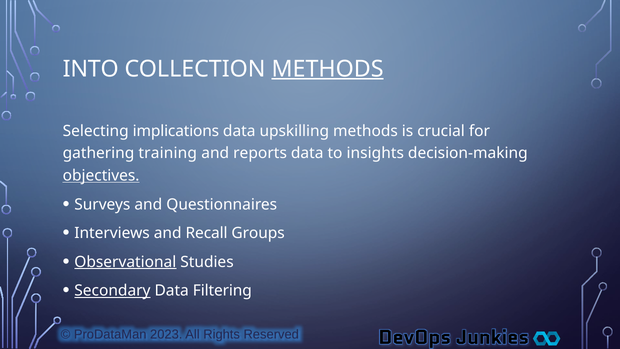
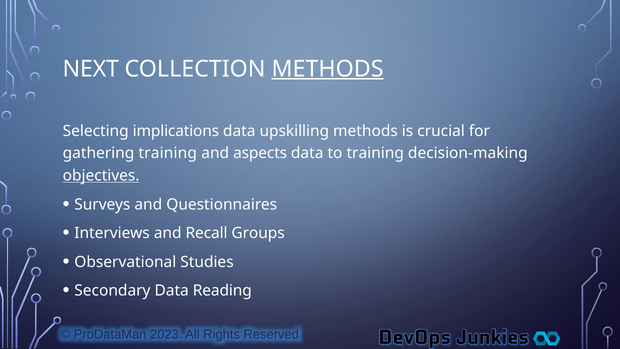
INTO: INTO -> NEXT (91, 69)
reports: reports -> aspects (260, 153)
to insights: insights -> training (375, 153)
Observational underline: present -> none (125, 262)
Secondary underline: present -> none (112, 291)
Filtering: Filtering -> Reading (222, 291)
